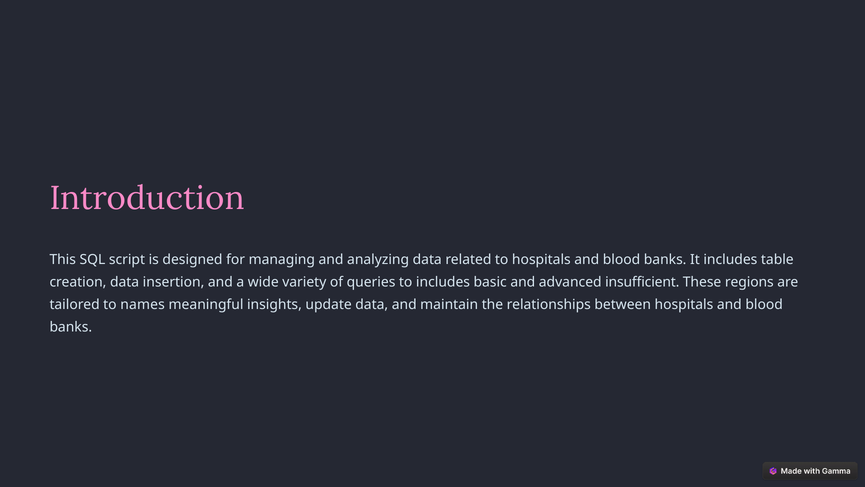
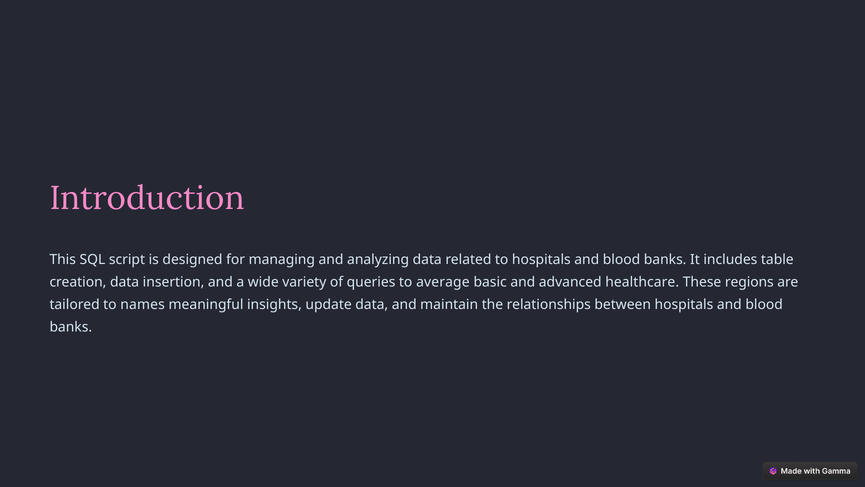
to includes: includes -> average (443, 282)
insufficient: insufficient -> healthcare (642, 282)
